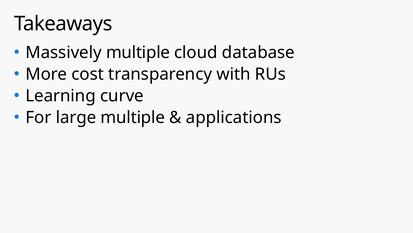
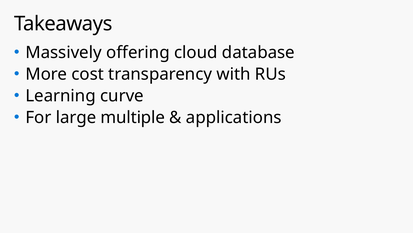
Massively multiple: multiple -> offering (138, 52)
